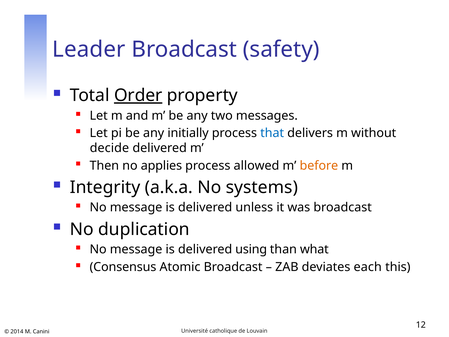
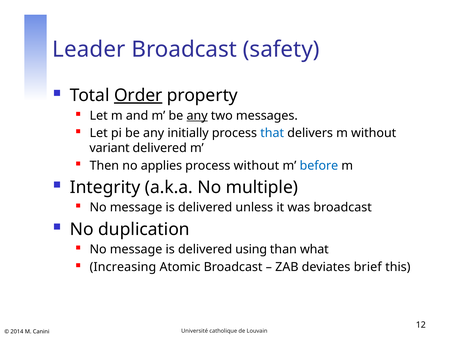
any underline: none -> present (197, 116)
decide: decide -> variant (110, 148)
process allowed: allowed -> without (256, 165)
before colour: orange -> blue (319, 165)
systems: systems -> multiple (262, 187)
Consensus: Consensus -> Increasing (123, 267)
each: each -> brief (368, 267)
